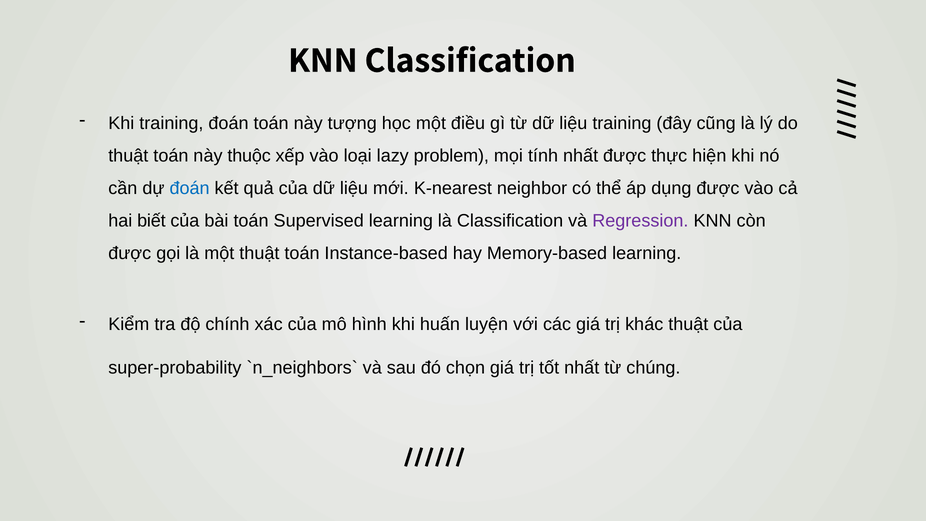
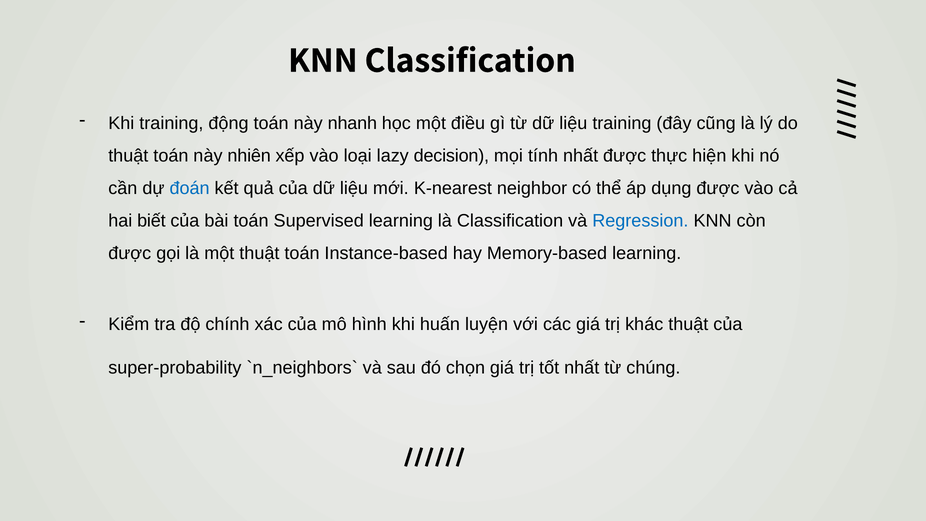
training đoán: đoán -> động (228, 123)
tượng: tượng -> nhanh (352, 123)
thuộc: thuộc -> nhiên (249, 156)
problem: problem -> decision (451, 156)
Regression colour: purple -> blue (640, 221)
